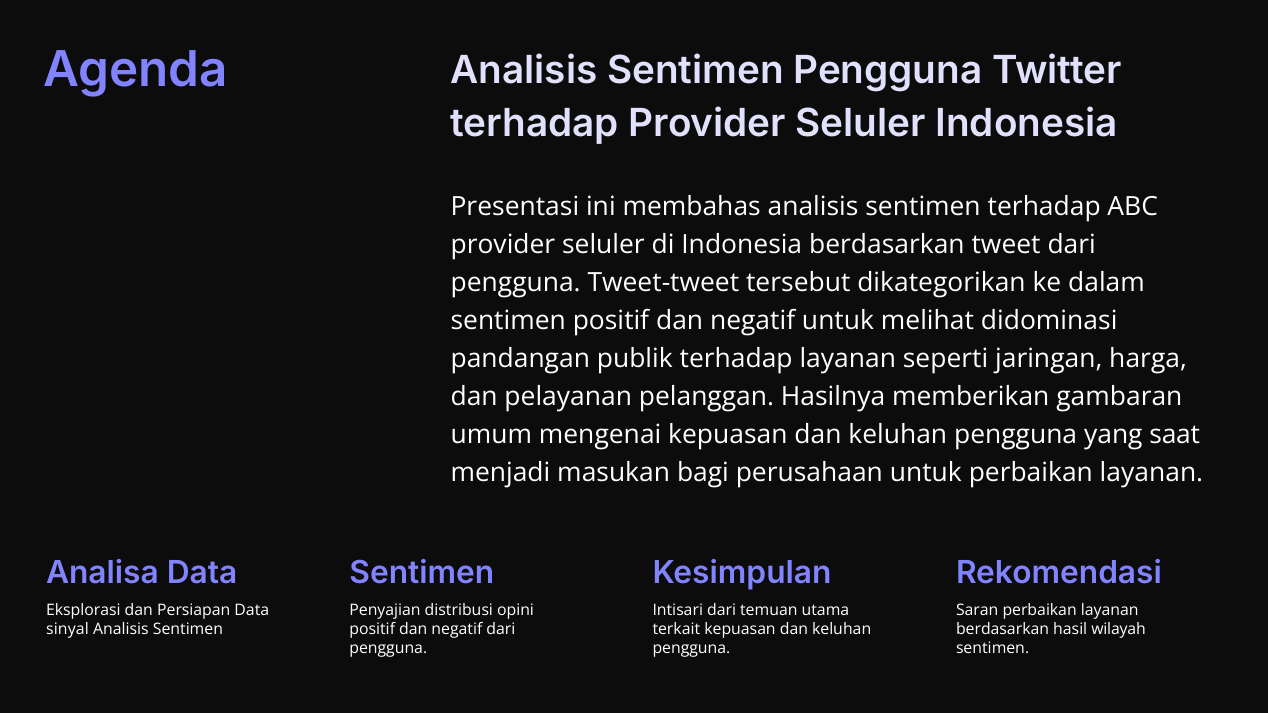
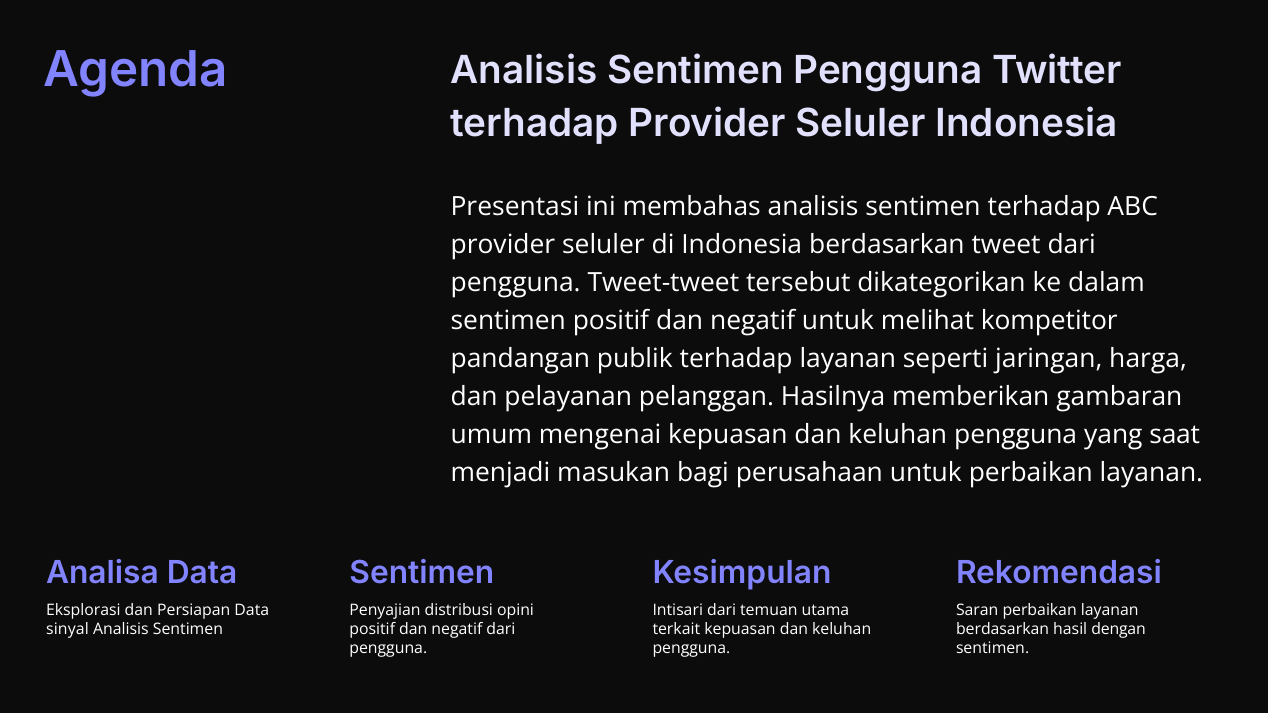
didominasi: didominasi -> kompetitor (1049, 321)
wilayah: wilayah -> dengan (1119, 629)
